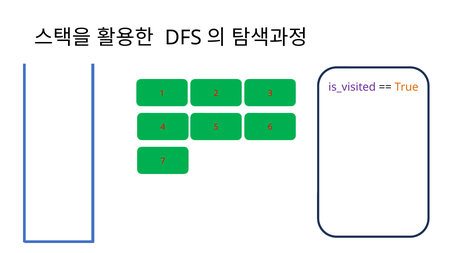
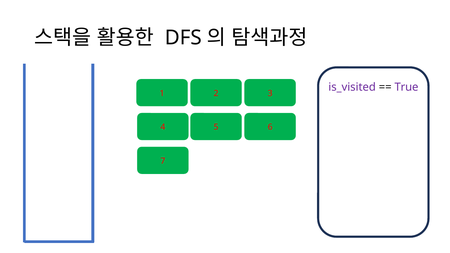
True colour: orange -> purple (406, 87)
